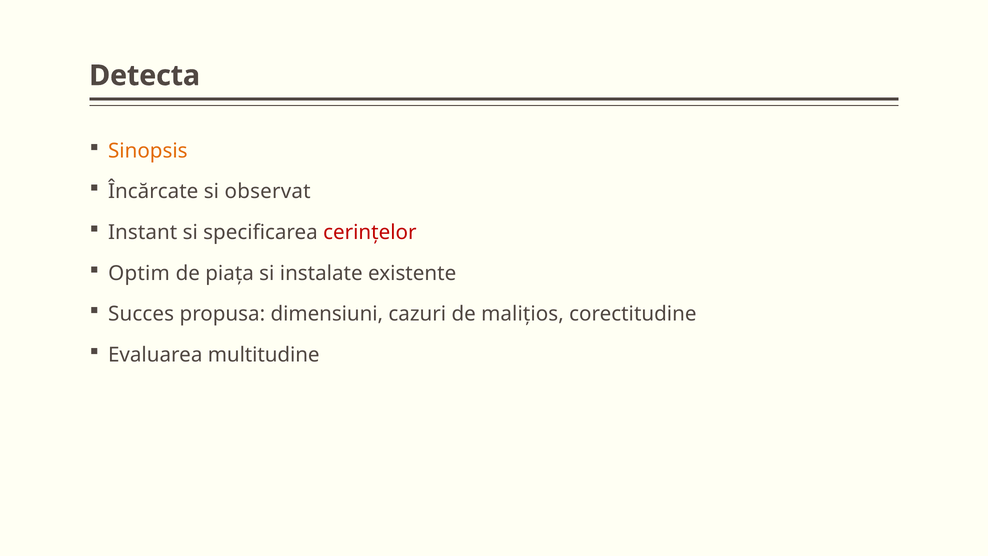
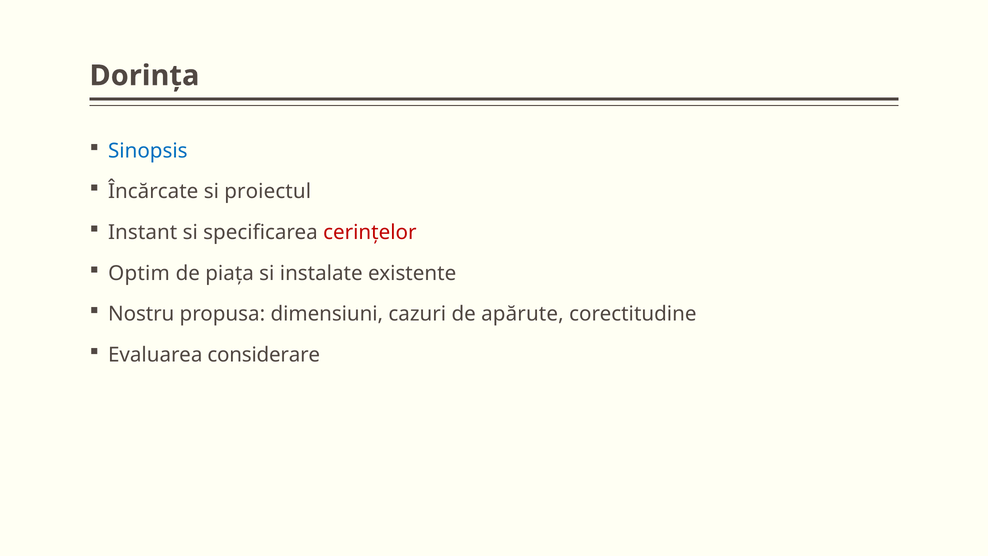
Detecta: Detecta -> Dorința (144, 76)
Sinopsis colour: orange -> blue (148, 151)
observat: observat -> proiectul (268, 192)
Succes: Succes -> Nostru (141, 314)
malițios: malițios -> apărute (522, 314)
multitudine: multitudine -> considerare (264, 355)
